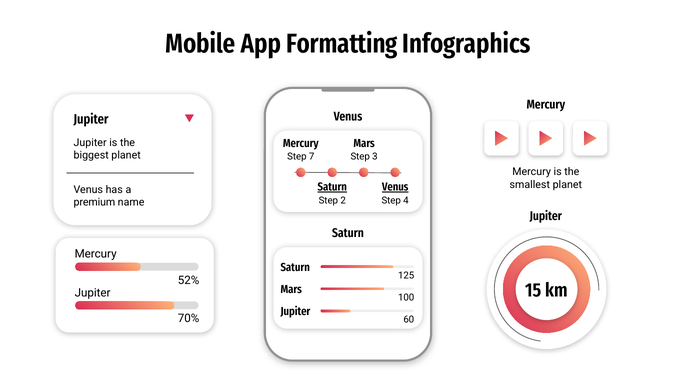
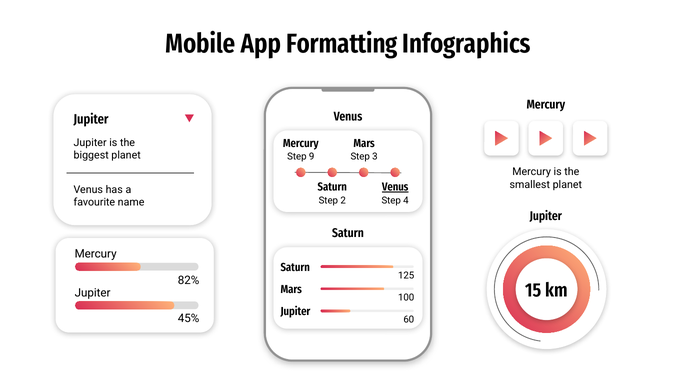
7: 7 -> 9 (312, 157)
Saturn underline: present -> none (332, 187)
premium: premium -> favourite (94, 202)
52%: 52% -> 82% (189, 280)
70%: 70% -> 45% (189, 318)
